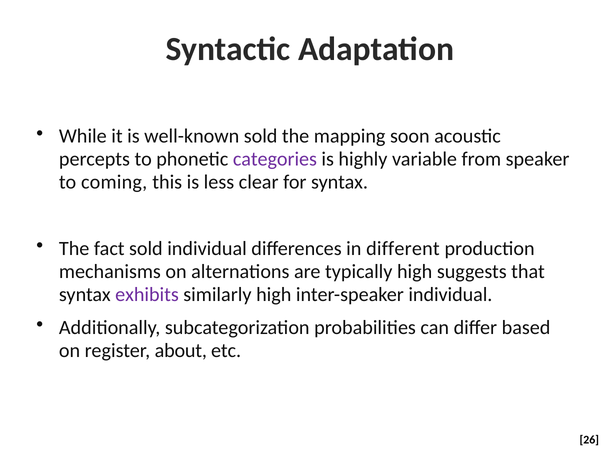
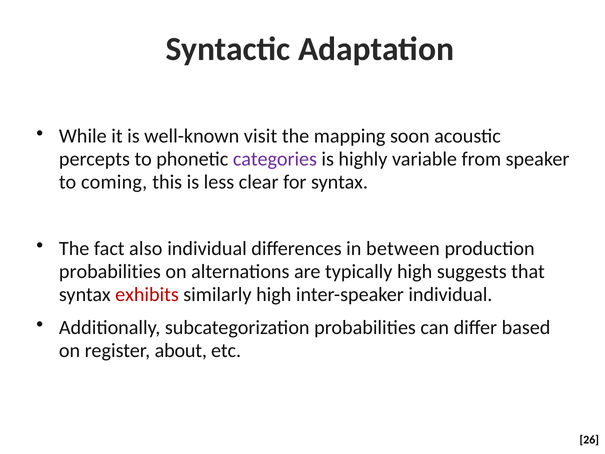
well-known sold: sold -> visit (261, 136)
fact sold: sold -> also (146, 248)
different: different -> between (403, 248)
mechanisms: mechanisms -> probabilities (110, 271)
exhibits colour: purple -> red (147, 294)
